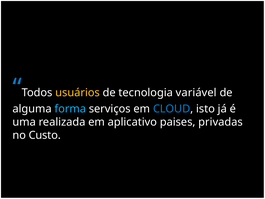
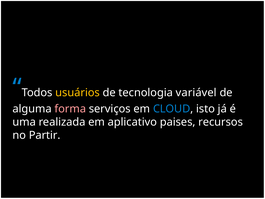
forma colour: light blue -> pink (70, 109)
privadas: privadas -> recursos (221, 122)
Custo: Custo -> Partir (45, 135)
